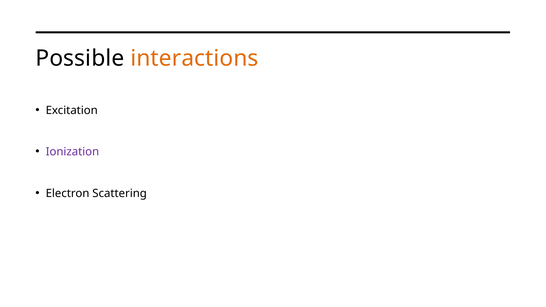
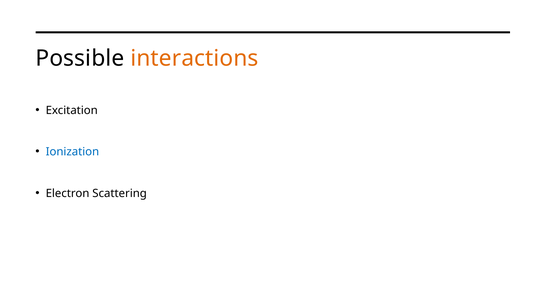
Ionization colour: purple -> blue (72, 152)
